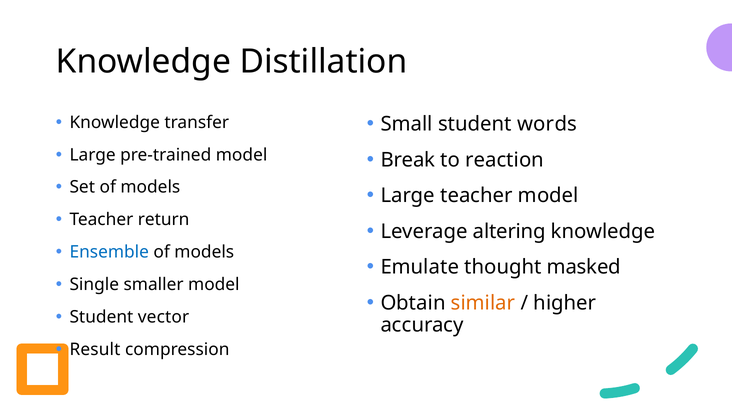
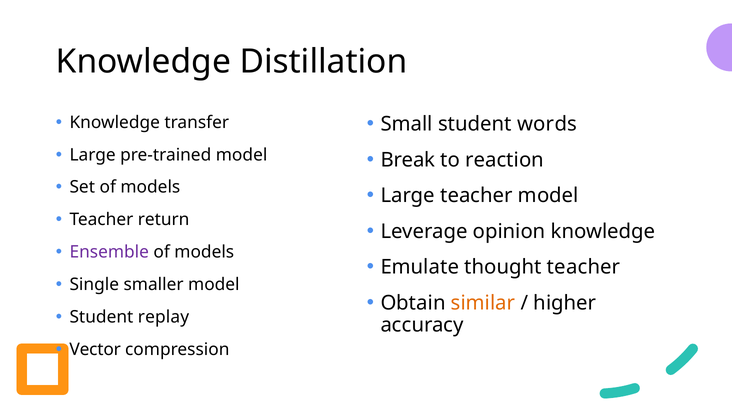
altering: altering -> opinion (509, 231)
Ensemble colour: blue -> purple (109, 252)
thought masked: masked -> teacher (584, 267)
vector: vector -> replay (164, 317)
Result: Result -> Vector (95, 349)
